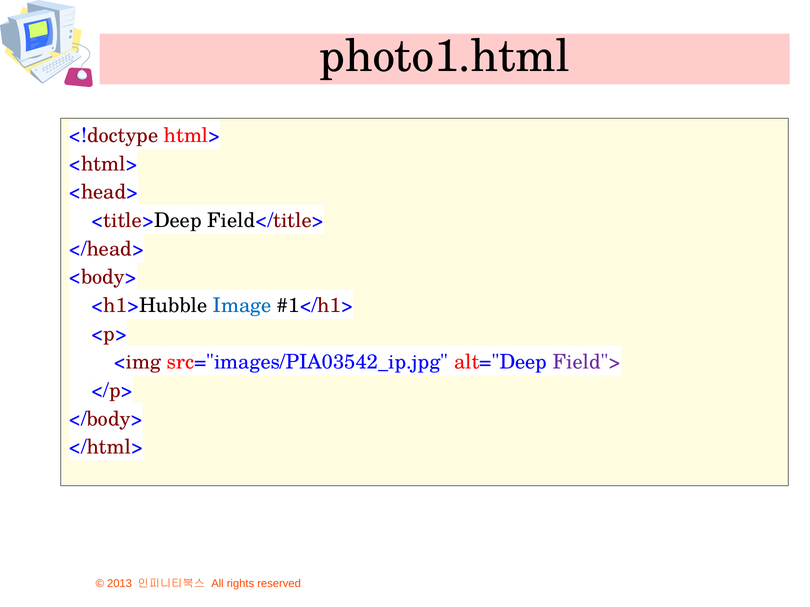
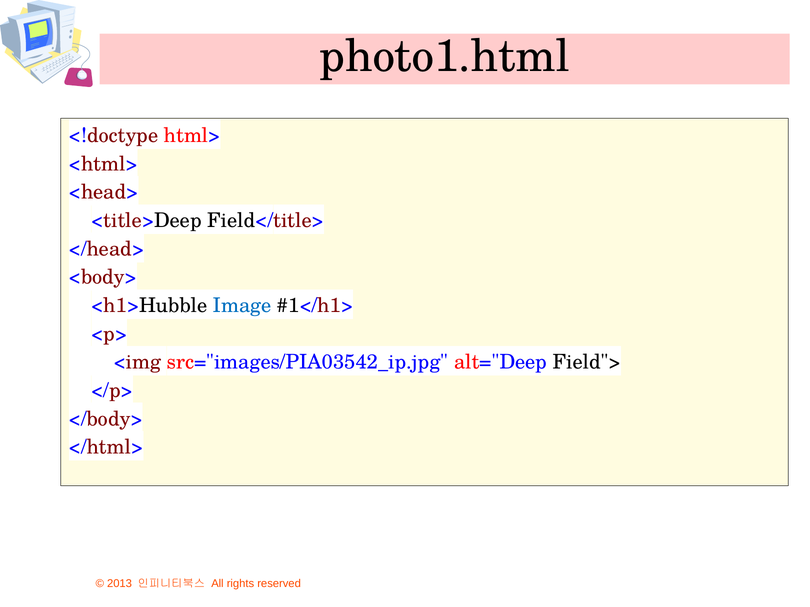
Field"> colour: purple -> black (587, 363)
